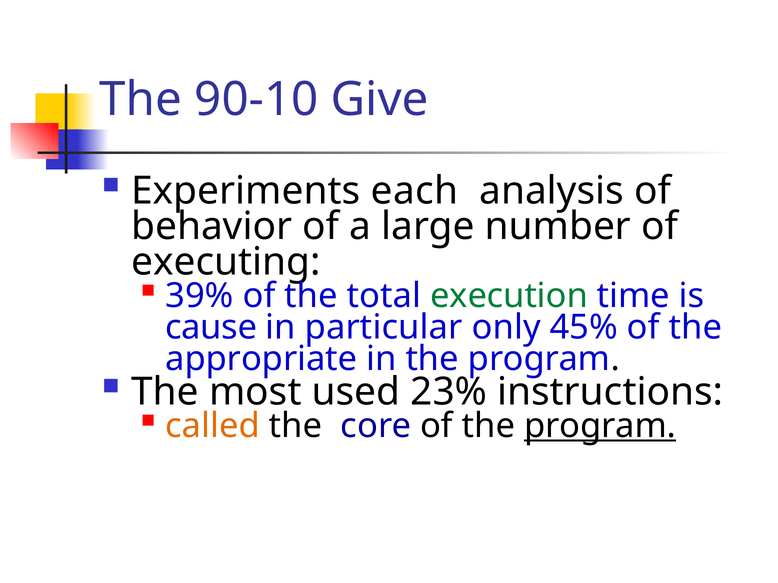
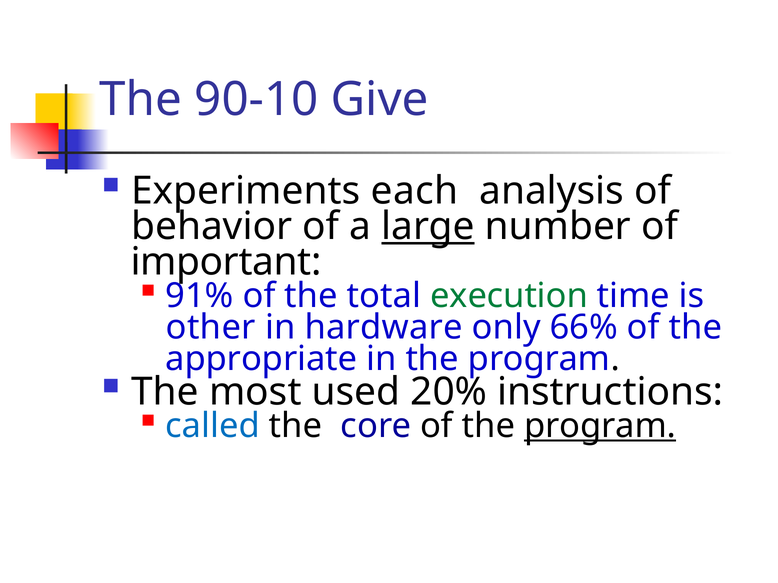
large underline: none -> present (428, 227)
executing: executing -> important (226, 262)
39%: 39% -> 91% (200, 296)
cause: cause -> other (211, 327)
particular: particular -> hardware (384, 327)
45%: 45% -> 66% (584, 327)
23%: 23% -> 20% (449, 392)
called colour: orange -> blue (213, 426)
